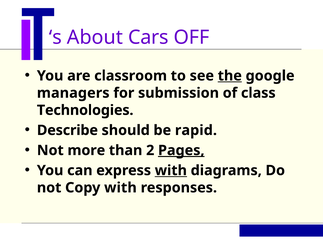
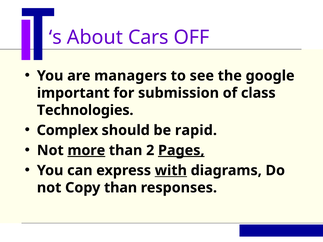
classroom: classroom -> managers (131, 76)
the underline: present -> none (230, 76)
managers: managers -> important (73, 93)
Describe: Describe -> Complex (67, 130)
more underline: none -> present (86, 151)
Copy with: with -> than (121, 188)
